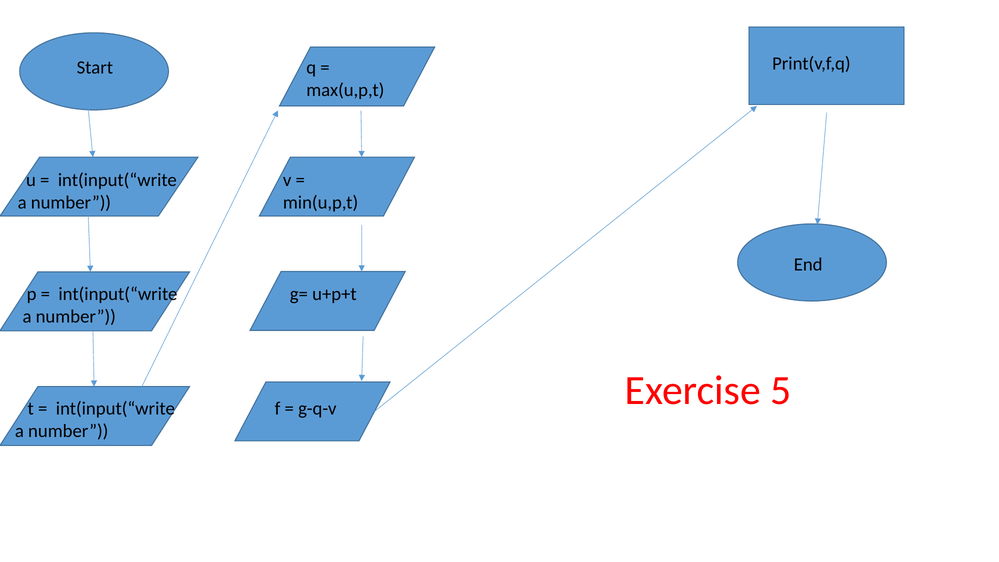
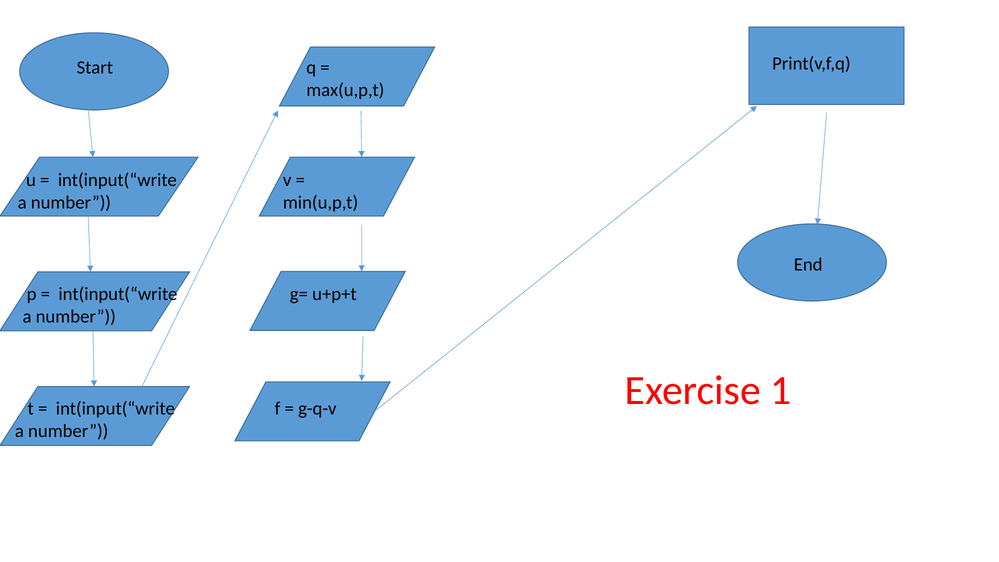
5: 5 -> 1 (781, 390)
